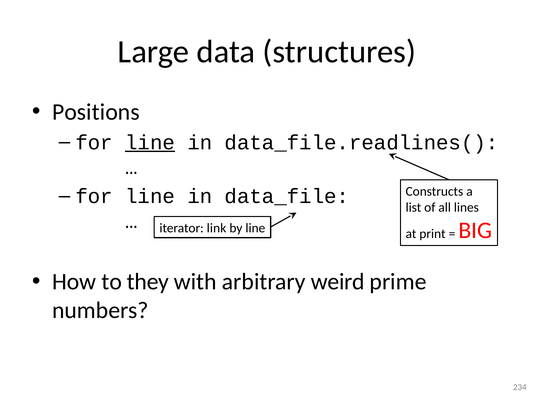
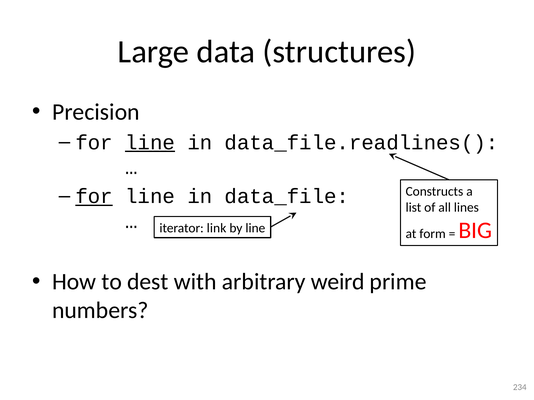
Positions: Positions -> Precision (96, 112)
for underline: none -> present (94, 197)
print: print -> form (433, 234)
they: they -> dest (148, 282)
